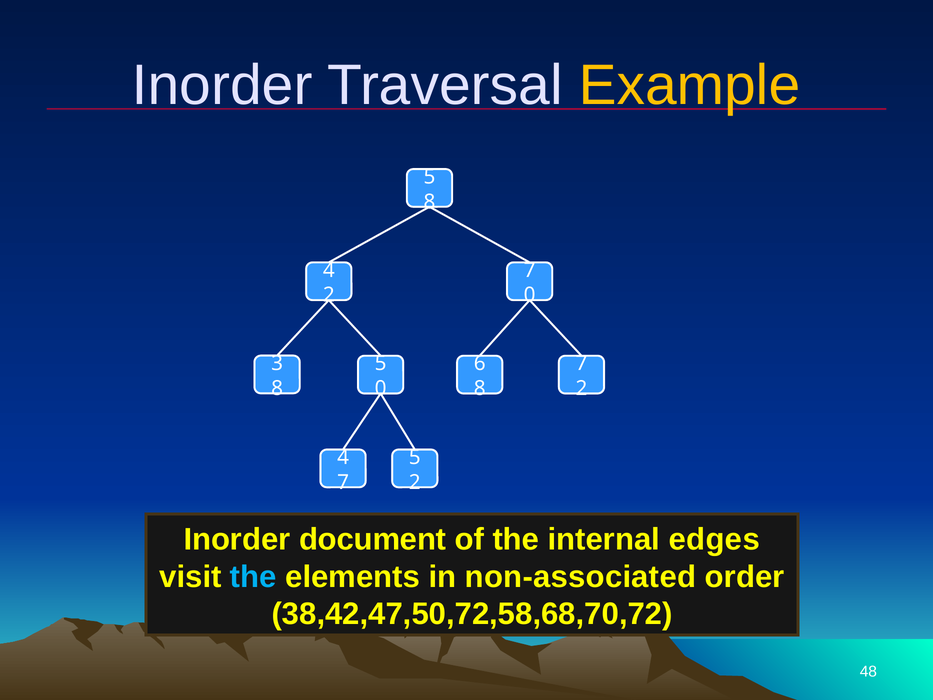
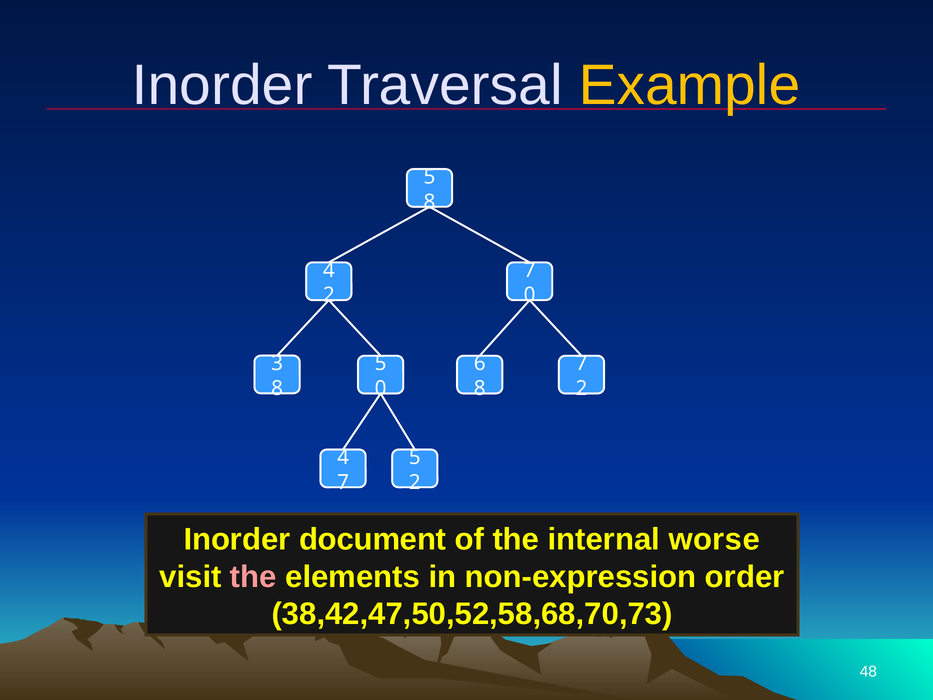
edges: edges -> worse (714, 539)
the colour: light blue -> pink (253, 577)
non-associated: non-associated -> non-expression (581, 577)
38,42,47,50,72,58,68,70,72: 38,42,47,50,72,58,68,70,72 -> 38,42,47,50,52,58,68,70,73 (472, 614)
